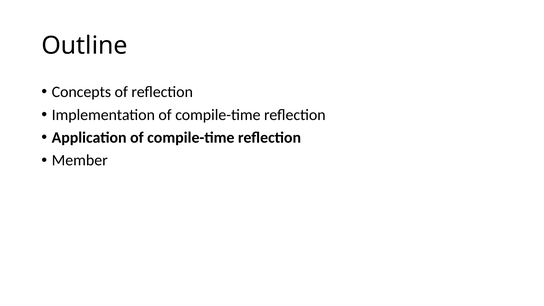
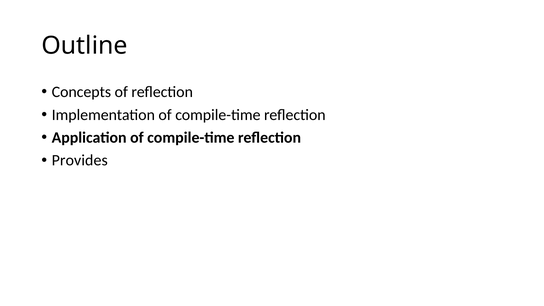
Member: Member -> Provides (80, 160)
